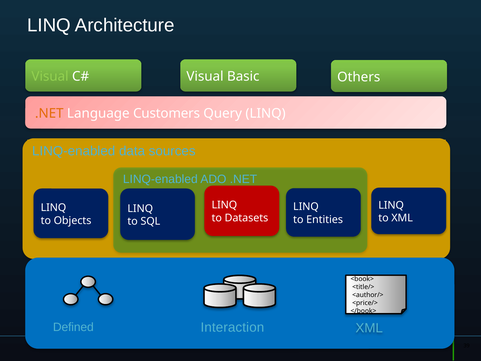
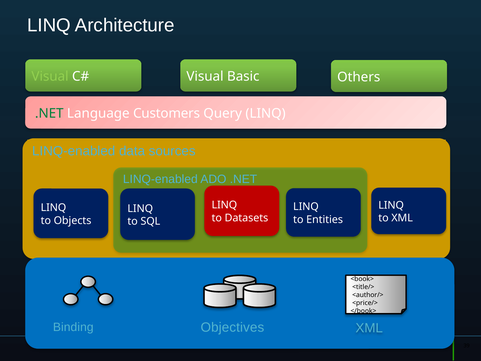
.NET colour: orange -> green (49, 113)
Interaction: Interaction -> Objectives (232, 327)
Defined: Defined -> Binding (73, 327)
